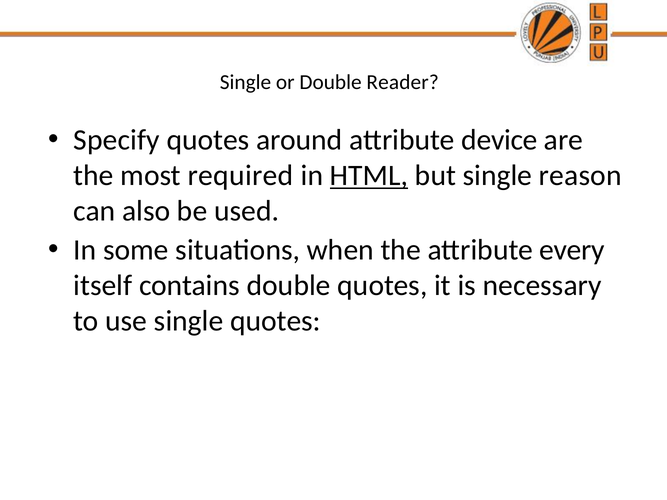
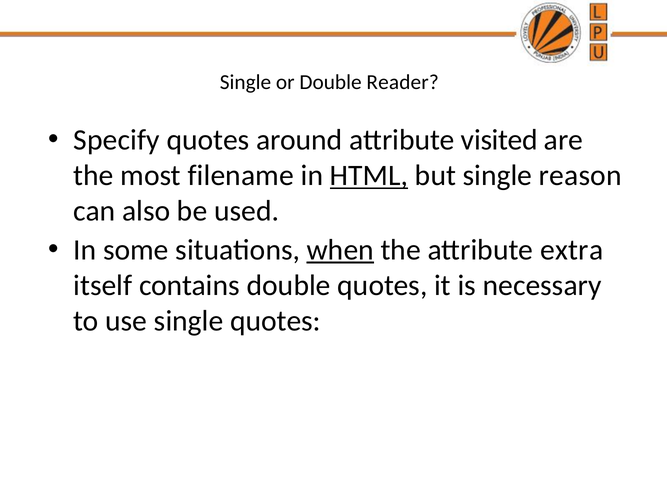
device: device -> visited (499, 140)
required: required -> filename (241, 176)
when underline: none -> present (340, 250)
every: every -> extra (572, 250)
